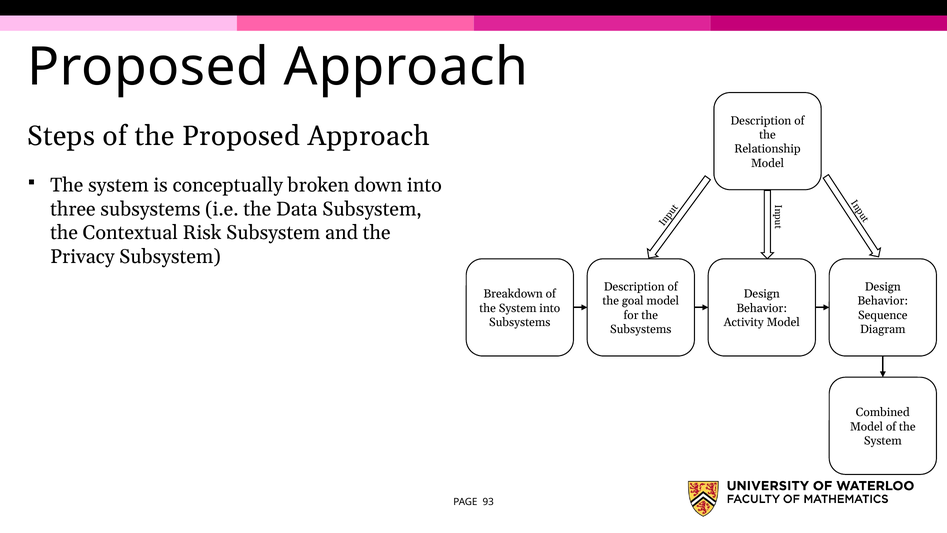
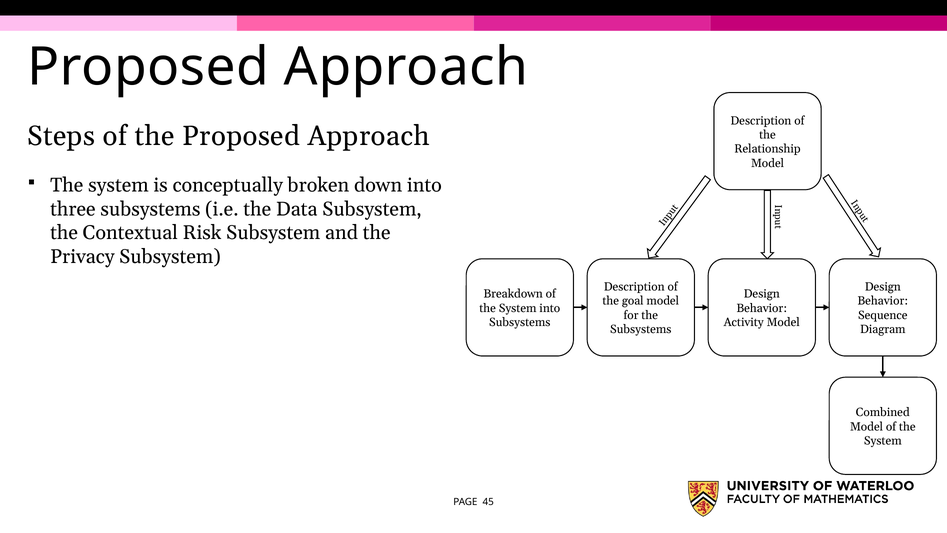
93: 93 -> 45 (488, 502)
